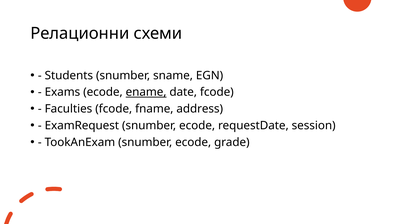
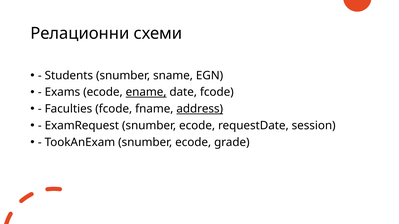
address underline: none -> present (200, 109)
